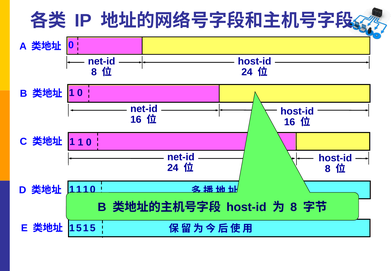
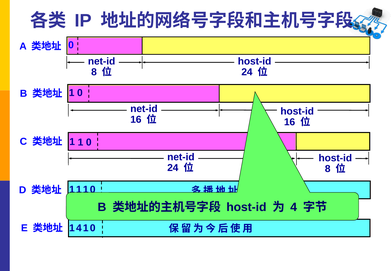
8: 8 -> 4 (294, 207)
5: 5 -> 4 (79, 228)
5: 5 -> 0 (93, 228)
